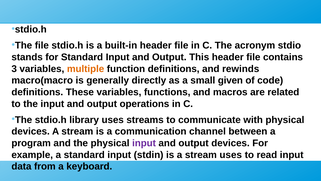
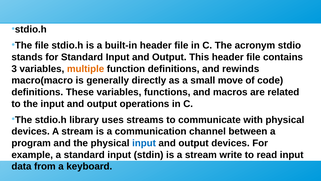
given: given -> move (230, 80)
input colour: purple -> blue (144, 143)
stream uses: uses -> write (231, 154)
